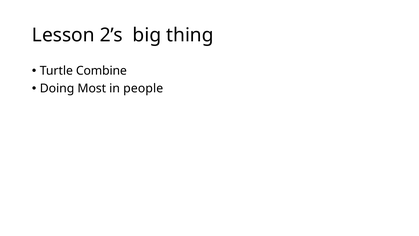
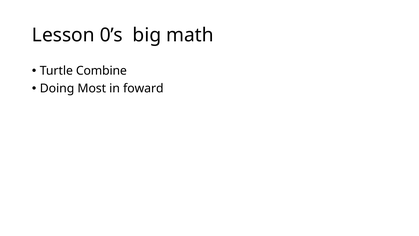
2’s: 2’s -> 0’s (111, 35)
thing: thing -> math (190, 35)
people: people -> foward (143, 88)
